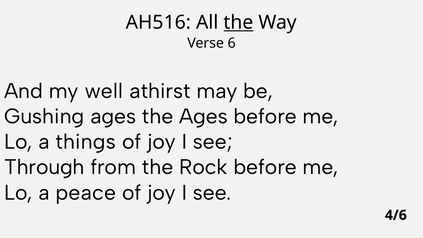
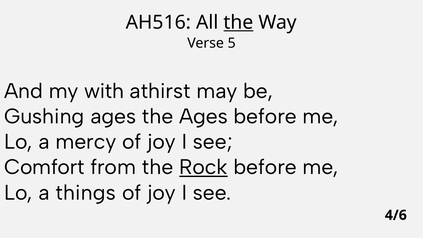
6: 6 -> 5 (232, 43)
well: well -> with (104, 91)
things: things -> mercy (86, 142)
Through: Through -> Comfort (44, 167)
Rock underline: none -> present (203, 167)
peace: peace -> things (86, 193)
